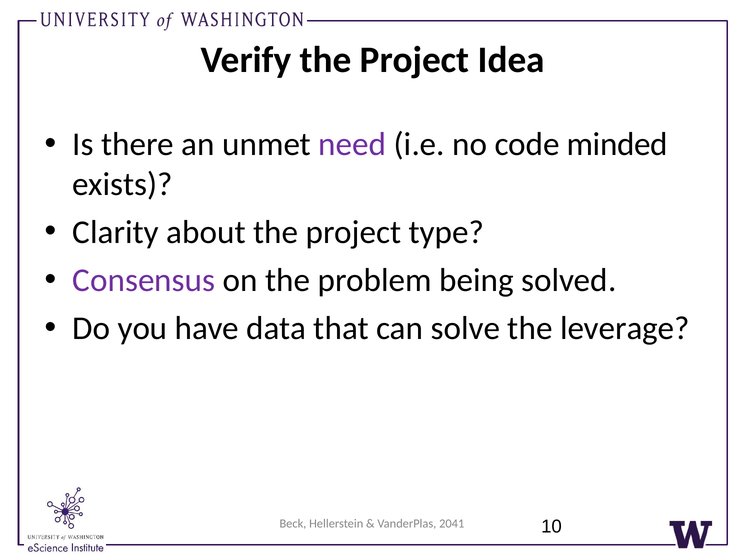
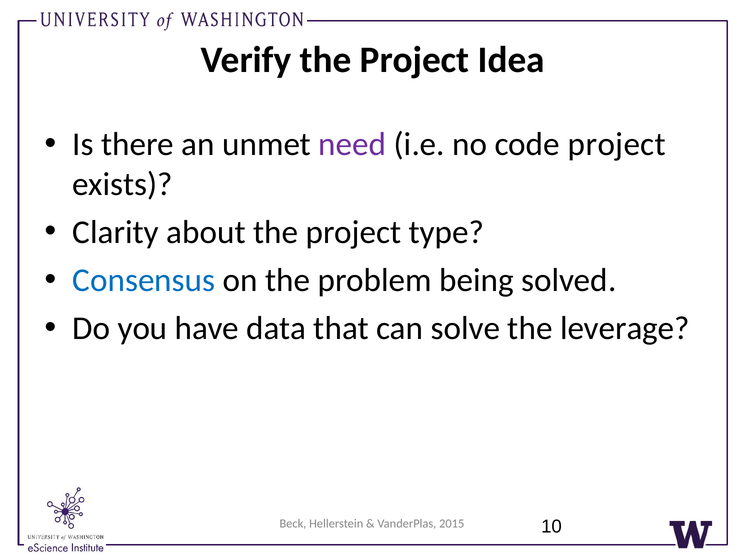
code minded: minded -> project (617, 144)
Consensus colour: purple -> blue (144, 280)
2041: 2041 -> 2015 (452, 523)
